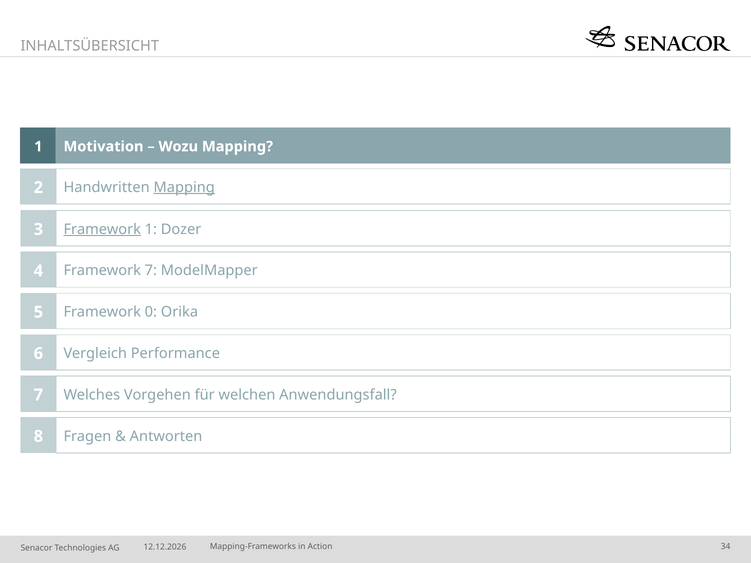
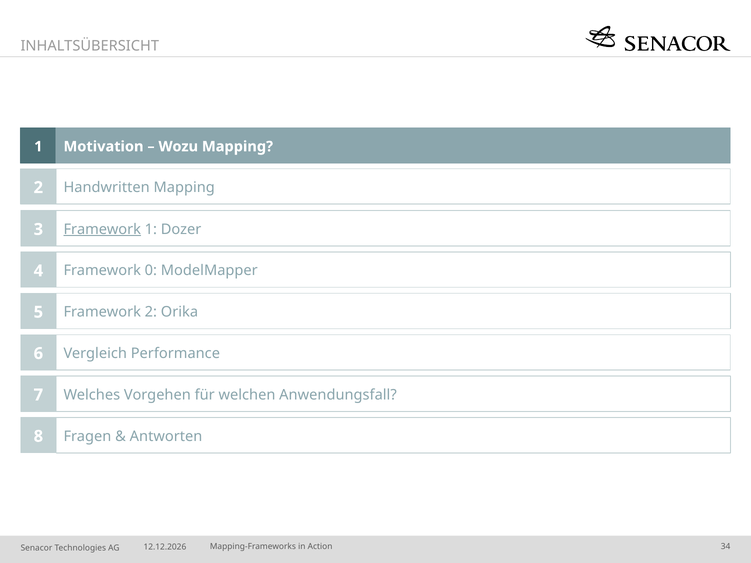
Mapping underline: present -> none (184, 187)
Framework 7: 7 -> 0 (151, 271)
Framework 0: 0 -> 2 (151, 312)
